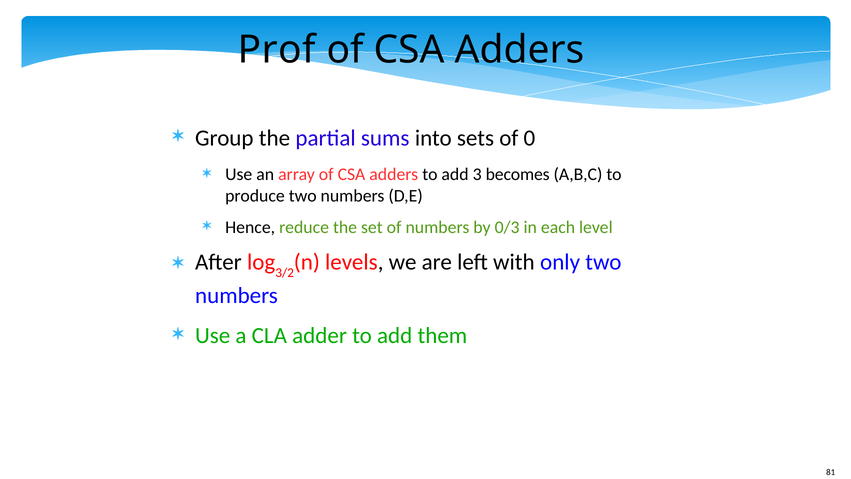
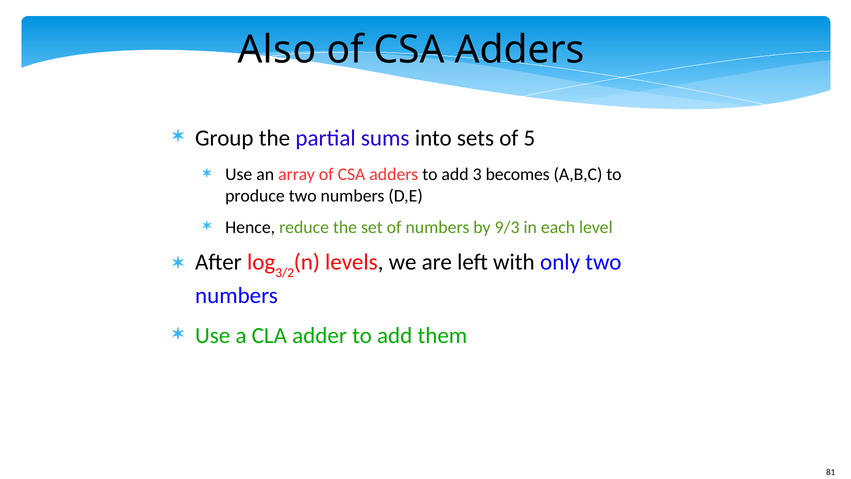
Prof: Prof -> Also (277, 50)
0: 0 -> 5 (529, 138)
0/3: 0/3 -> 9/3 (507, 227)
